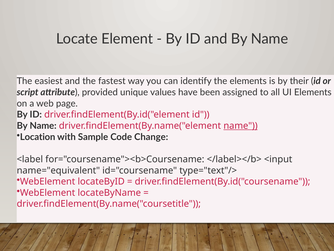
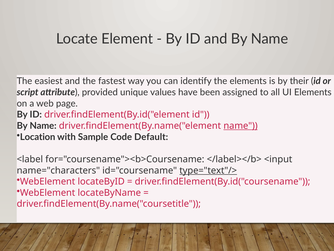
Change: Change -> Default (151, 137)
name="equivalent: name="equivalent -> name="characters (58, 170)
type="text"/> underline: none -> present (208, 170)
